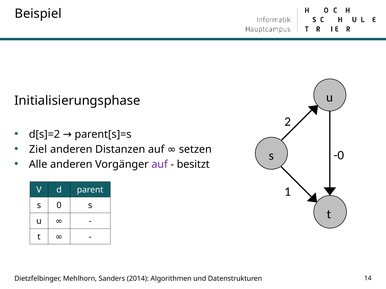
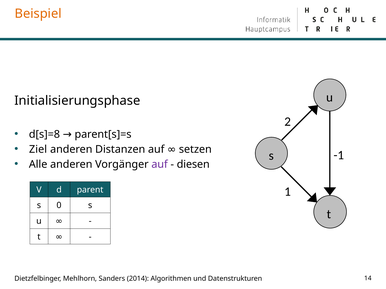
Beispiel colour: black -> orange (38, 14)
d[s]=2: d[s]=2 -> d[s]=8 (44, 135)
-0: -0 -> -1 (339, 156)
besitzt: besitzt -> diesen (193, 165)
